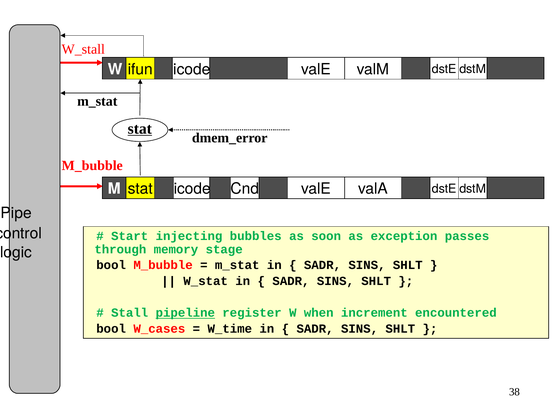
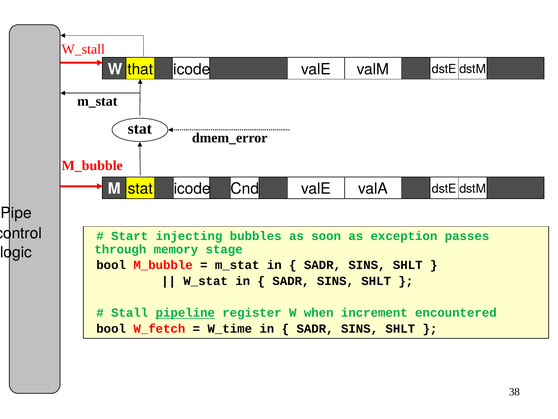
ifun: ifun -> that (140, 69)
stat underline: present -> none (140, 129)
W_cases: W_cases -> W_fetch (159, 328)
